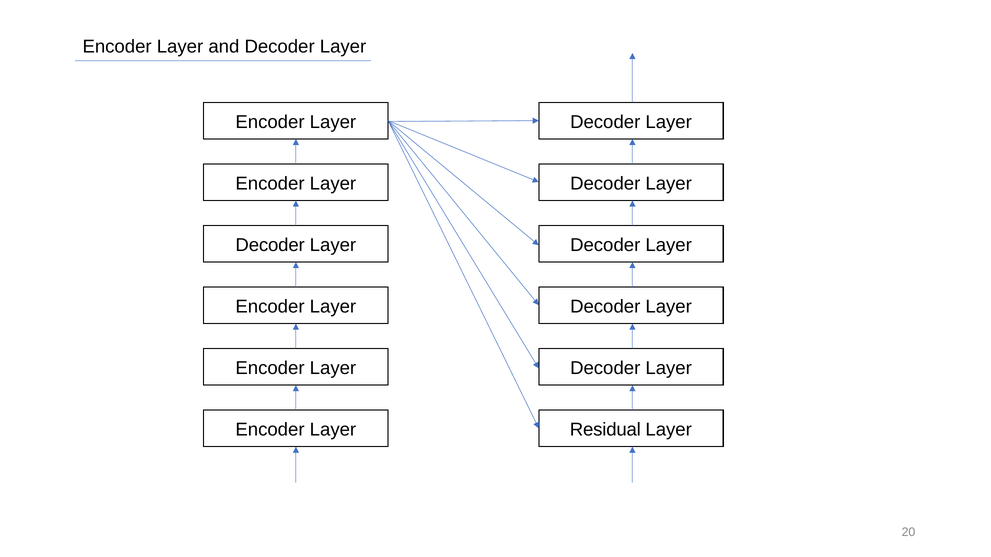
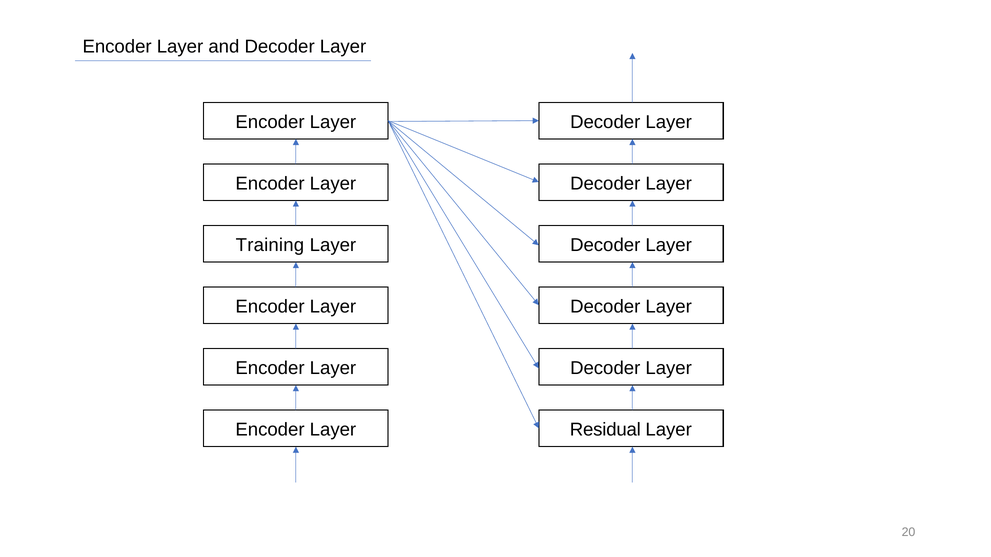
Decoder: Decoder -> Training (270, 245)
